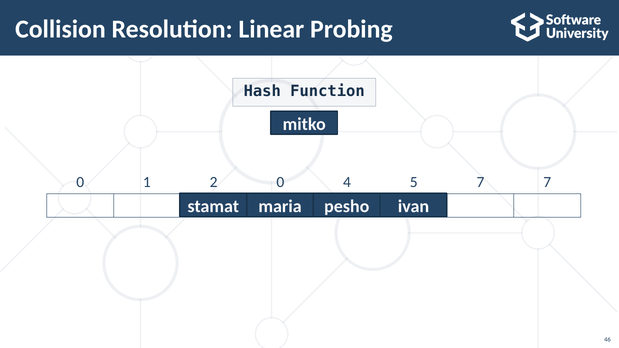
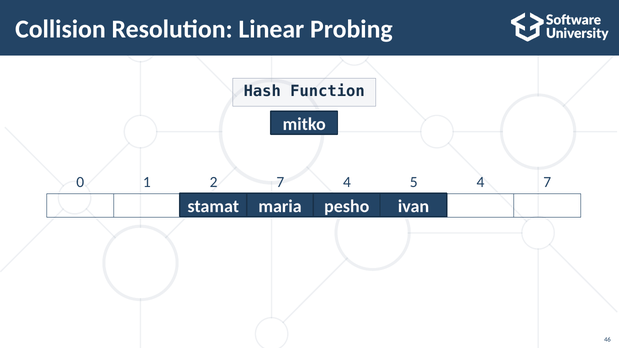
2 0: 0 -> 7 (280, 182)
5 7: 7 -> 4 (480, 182)
